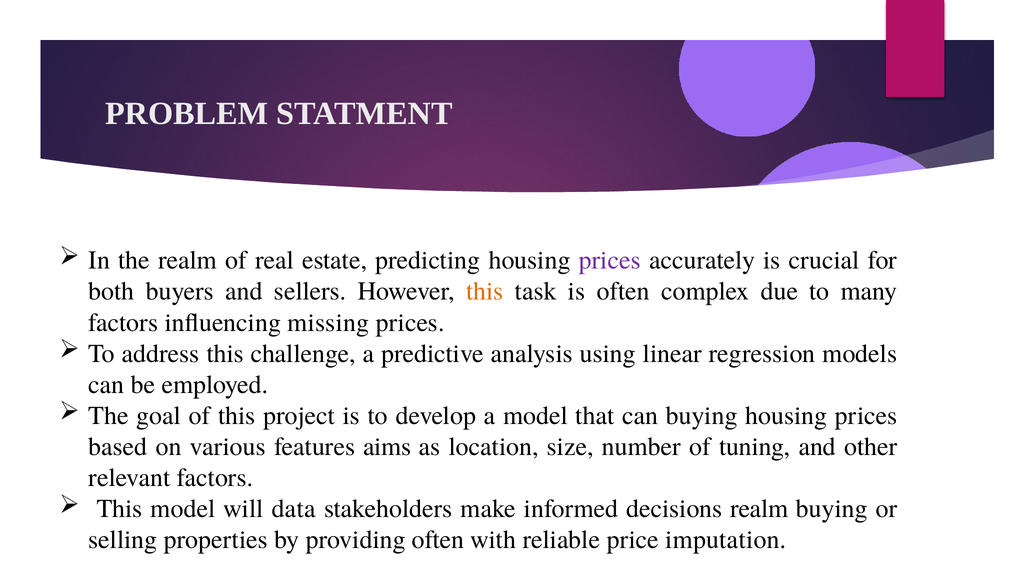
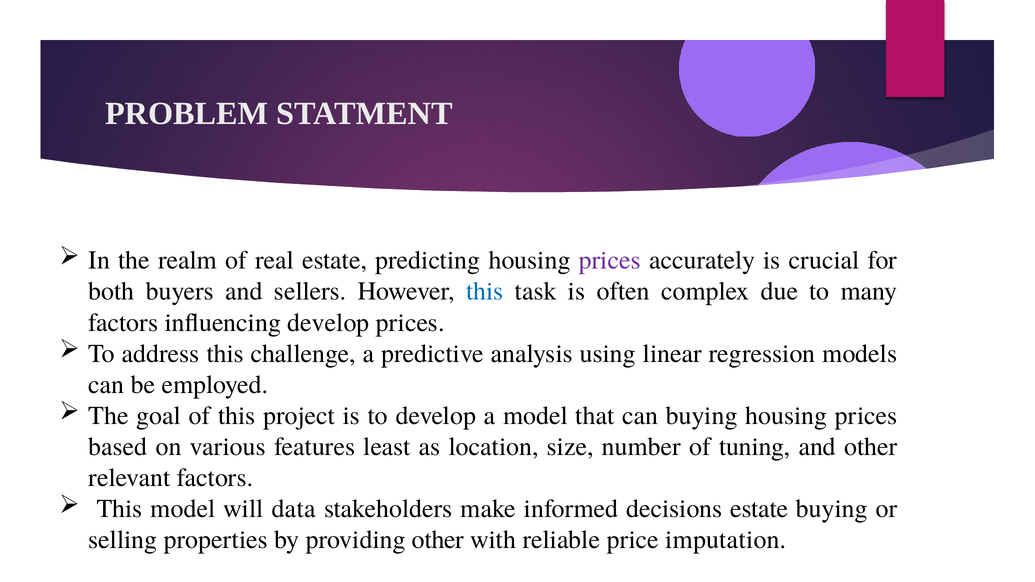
this colour: orange -> blue (485, 292)
influencing missing: missing -> develop (328, 323)
aims: aims -> least (387, 447)
decisions realm: realm -> estate (759, 509)
providing often: often -> other (438, 540)
